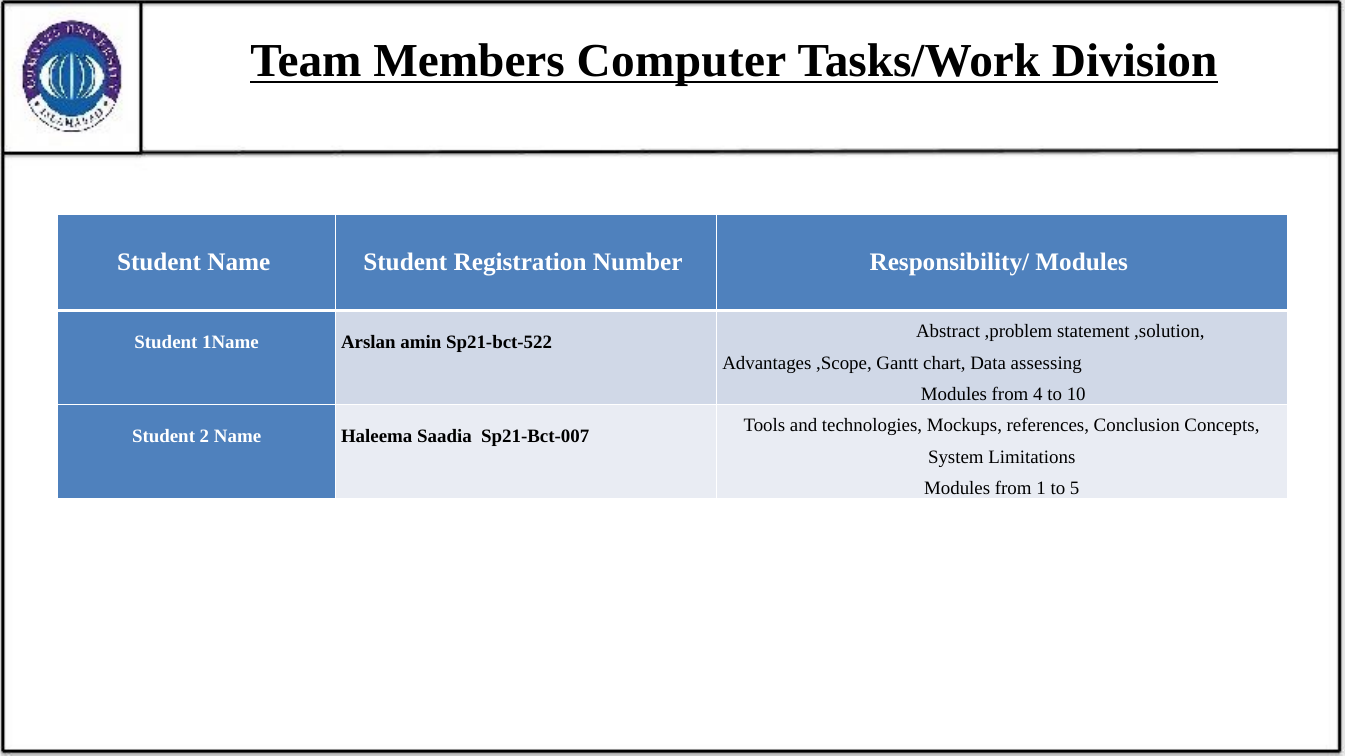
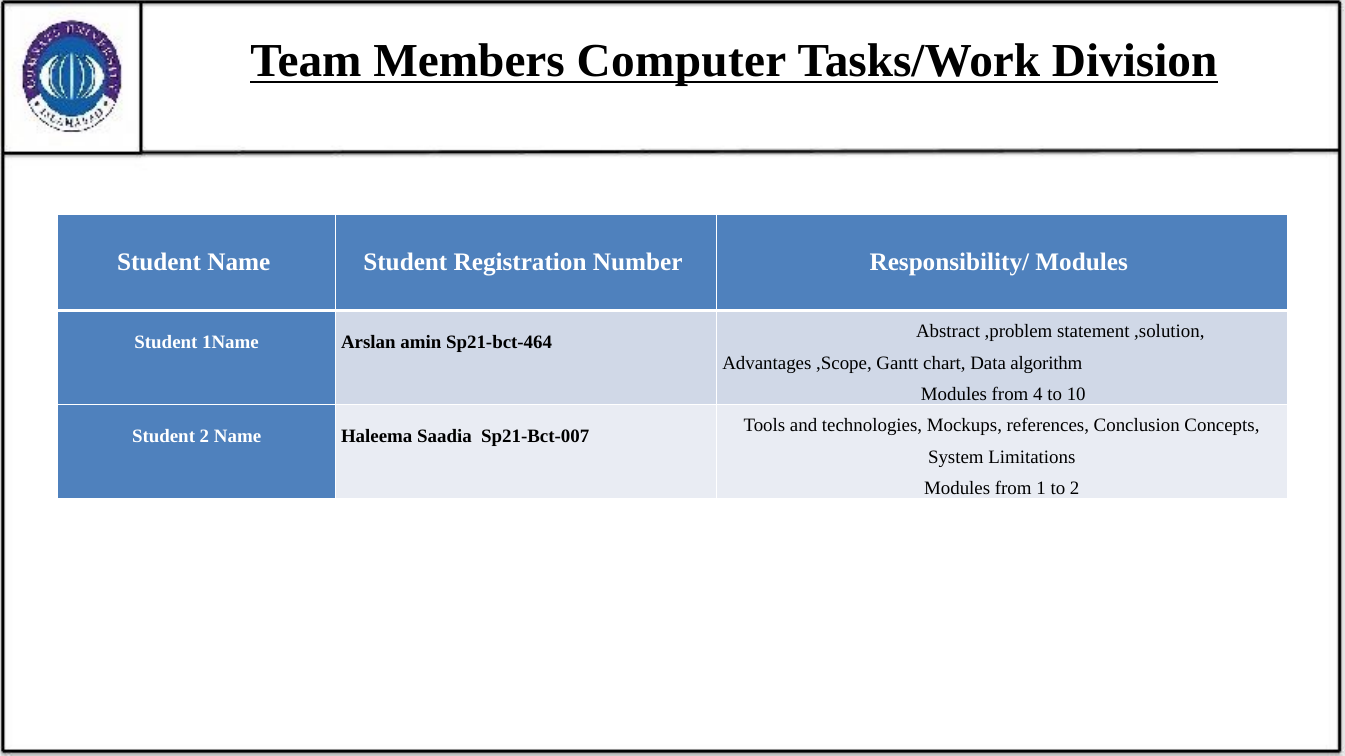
Sp21-bct-522: Sp21-bct-522 -> Sp21-bct-464 (499, 342)
assessing: assessing -> algorithm (1046, 363)
to 5: 5 -> 2 (1075, 489)
